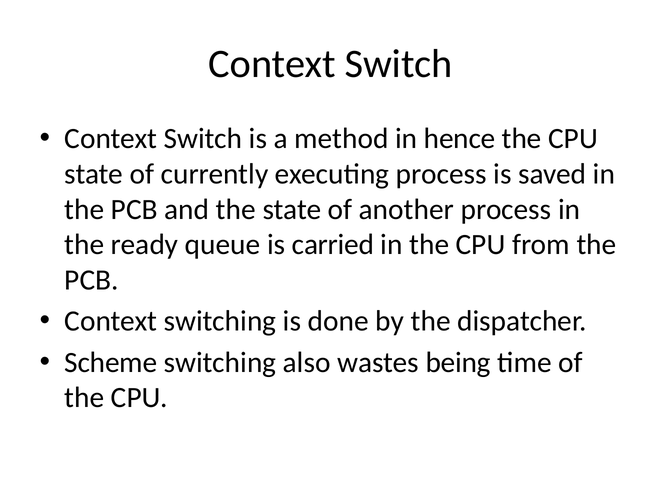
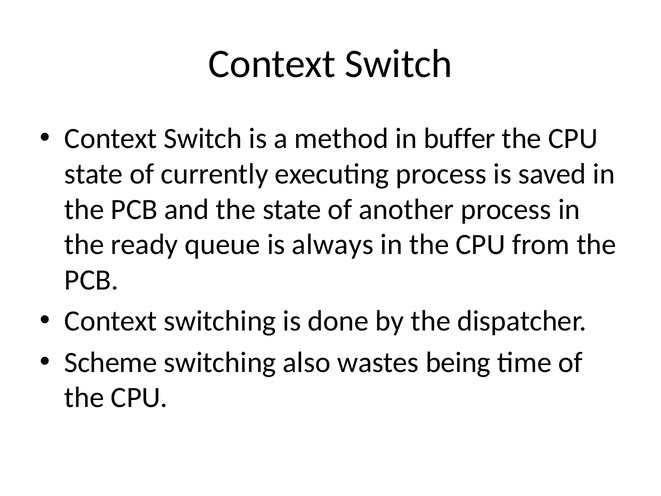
hence: hence -> buffer (460, 139)
carried: carried -> always (333, 245)
